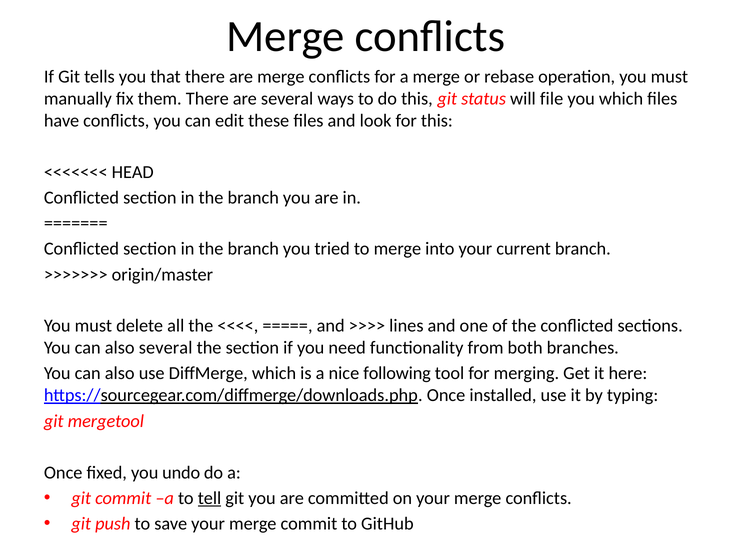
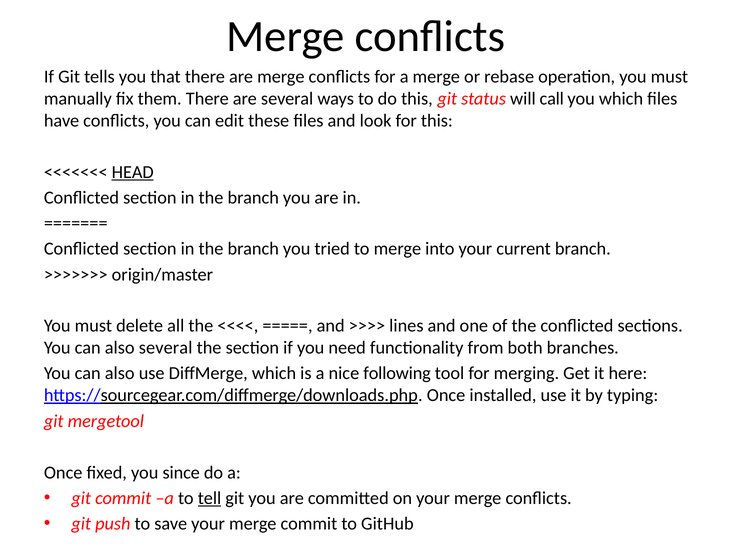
file: file -> call (552, 99)
HEAD underline: none -> present (133, 172)
undo: undo -> since (181, 473)
